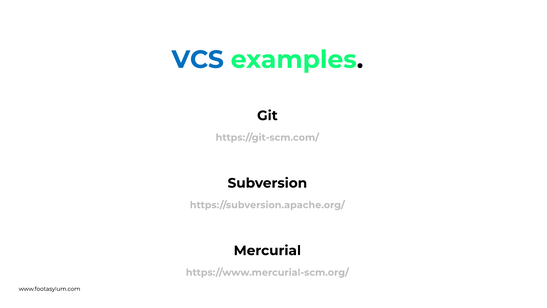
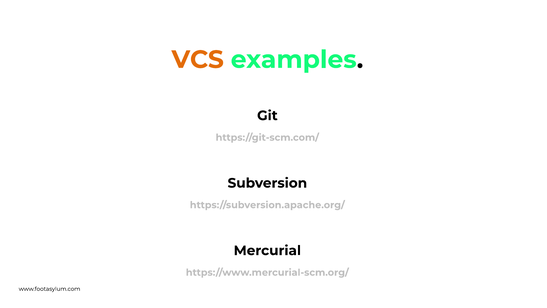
VCS colour: blue -> orange (198, 60)
